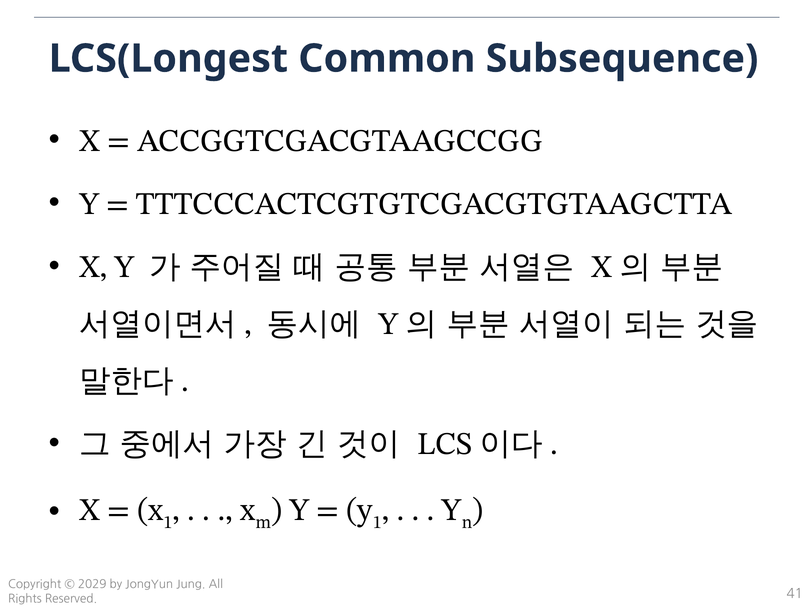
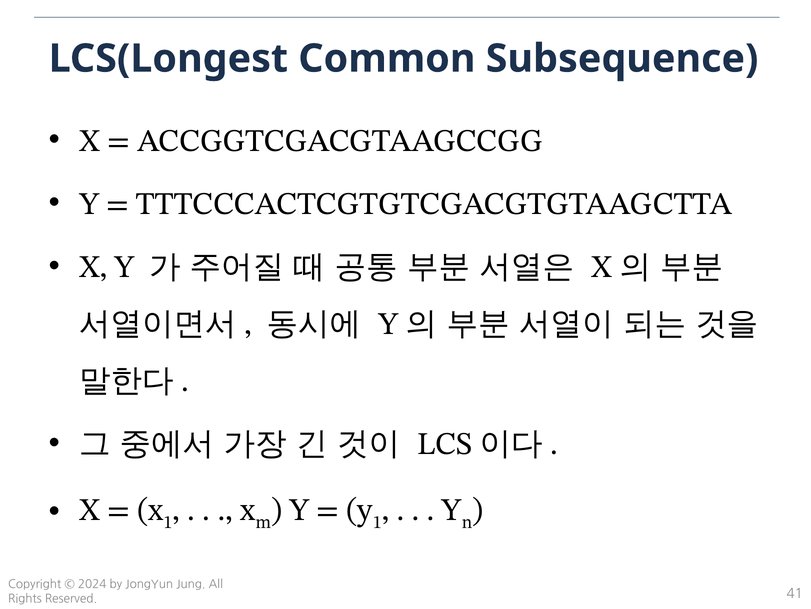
2029: 2029 -> 2024 (92, 584)
